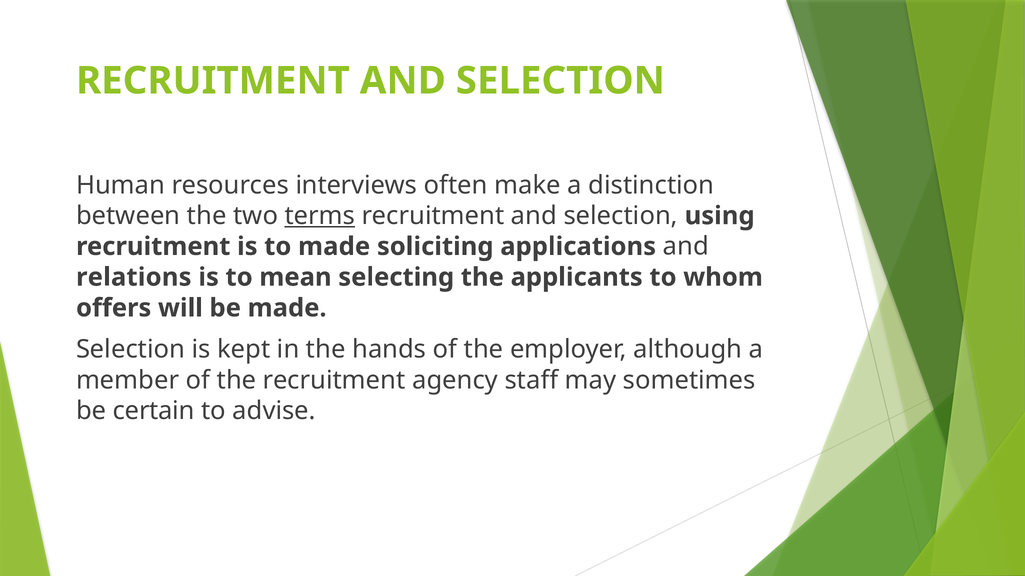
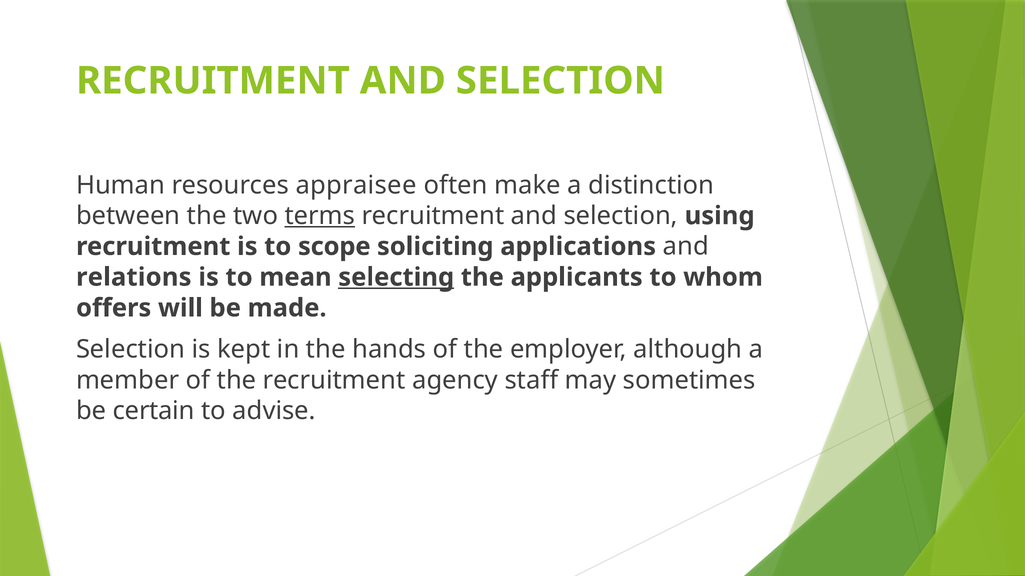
interviews: interviews -> appraisee (356, 185)
to made: made -> scope (334, 247)
selecting underline: none -> present (396, 277)
